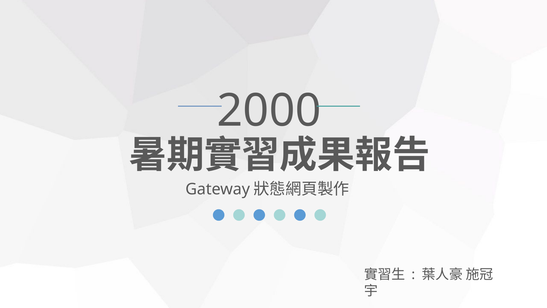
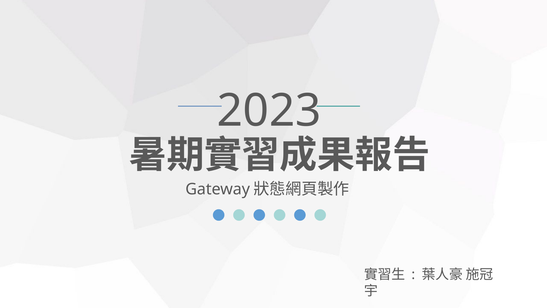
2000: 2000 -> 2023 (269, 111)
